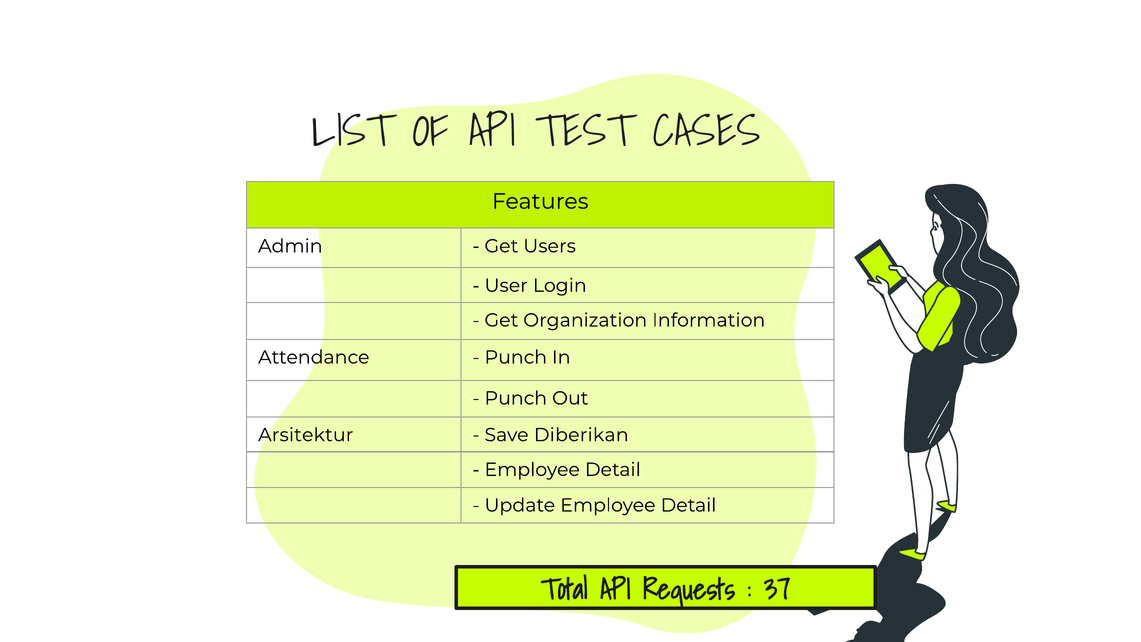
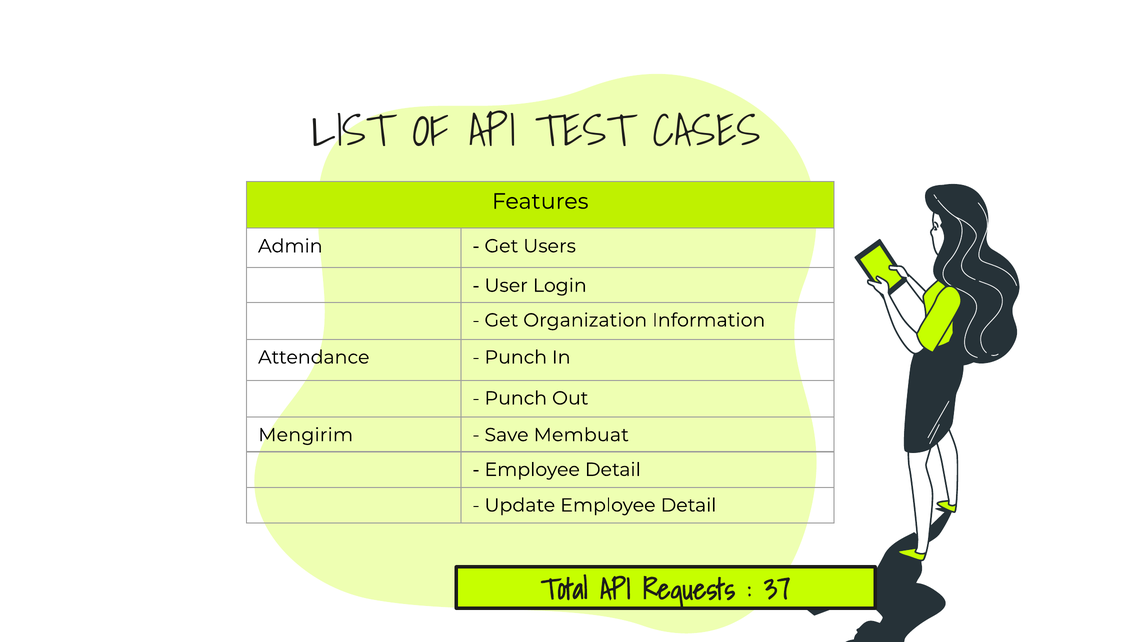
Arsitektur: Arsitektur -> Mengirim (306, 435)
Diberikan: Diberikan -> Membuat (581, 435)
